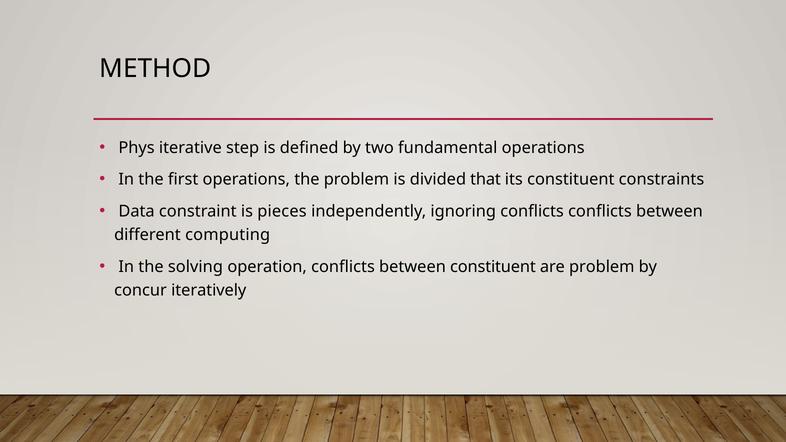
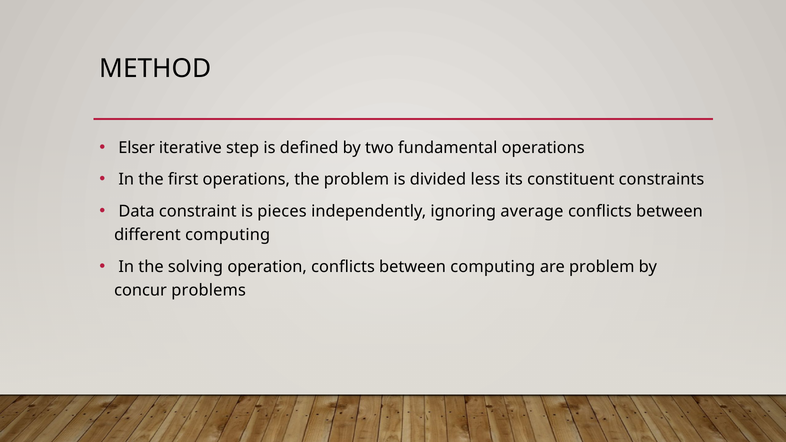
Phys: Phys -> Elser (137, 148)
that: that -> less (485, 180)
ignoring conflicts: conflicts -> average (532, 211)
between constituent: constituent -> computing (493, 267)
iteratively: iteratively -> problems (209, 290)
